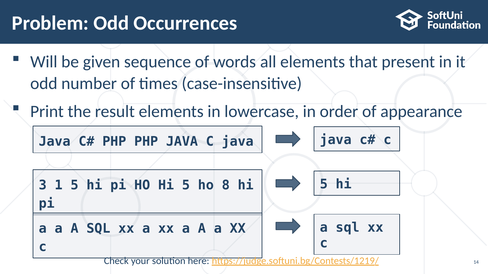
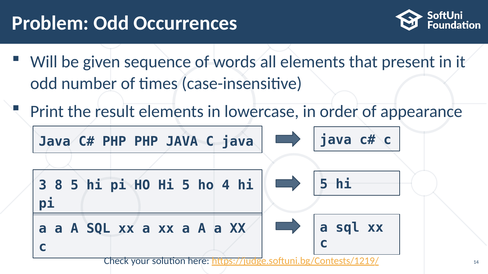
1: 1 -> 8 (59, 186)
8: 8 -> 4 (226, 186)
